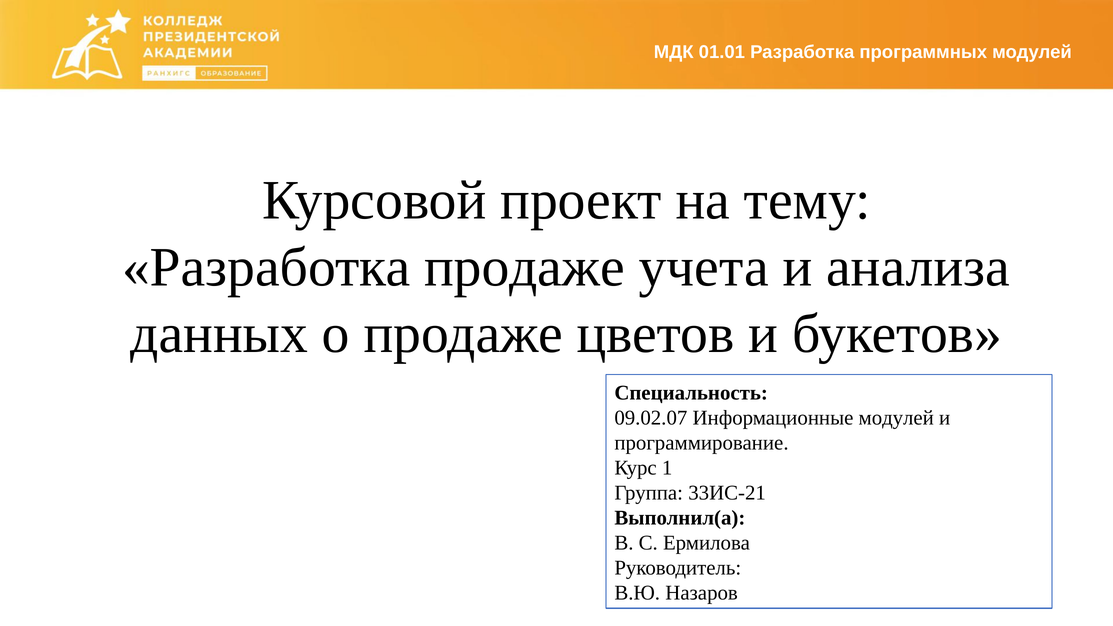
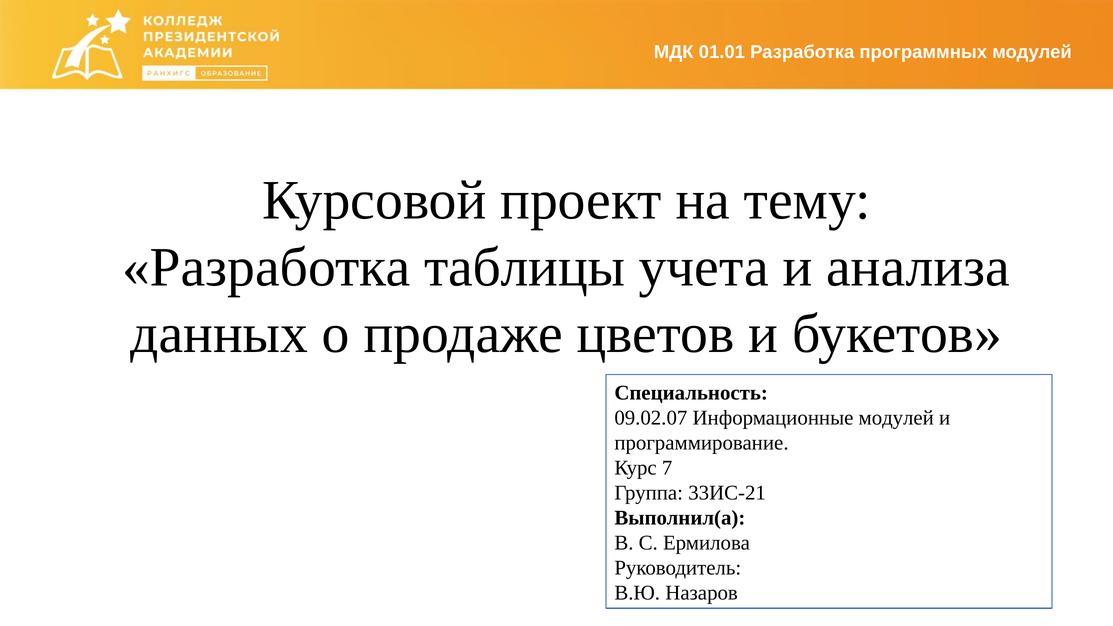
Разработка продаже: продаже -> таблицы (525, 267)
1: 1 -> 7 (667, 468)
